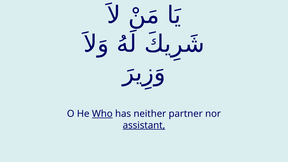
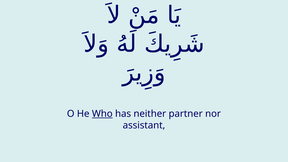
assistant underline: present -> none (144, 125)
